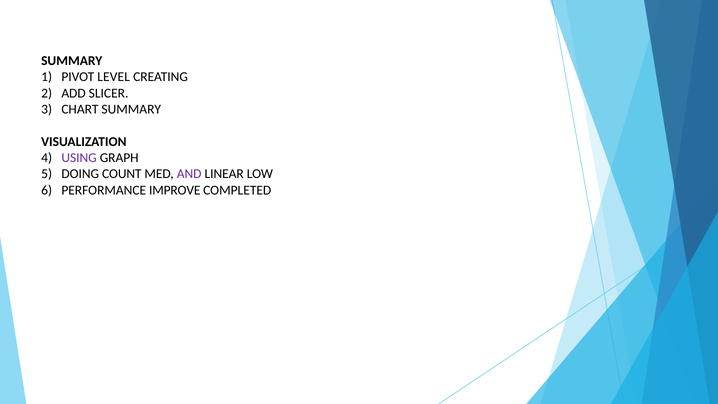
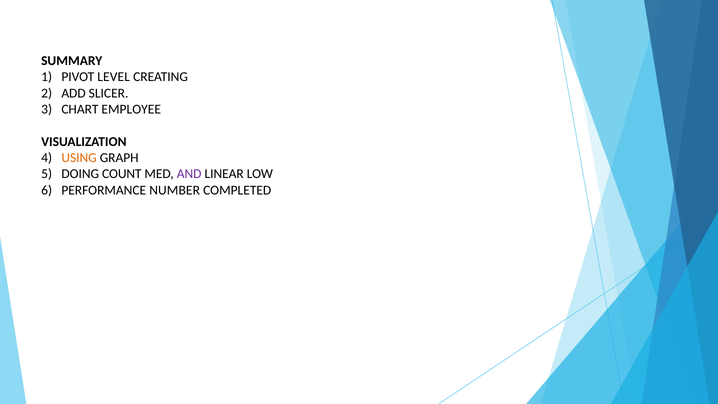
CHART SUMMARY: SUMMARY -> EMPLOYEE (131, 109)
USING colour: purple -> orange (79, 158)
IMPROVE: IMPROVE -> NUMBER (175, 190)
